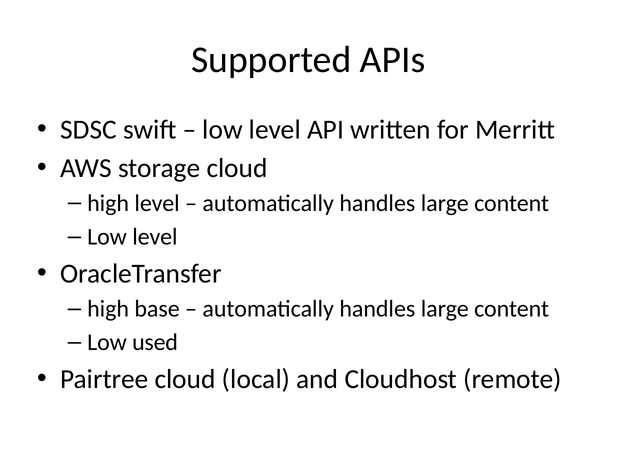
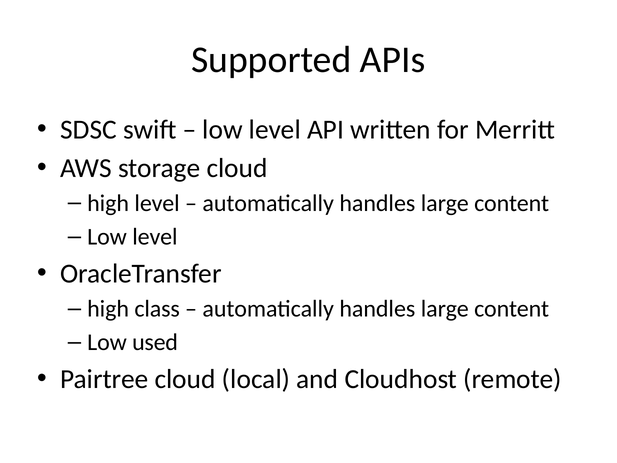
base: base -> class (157, 309)
